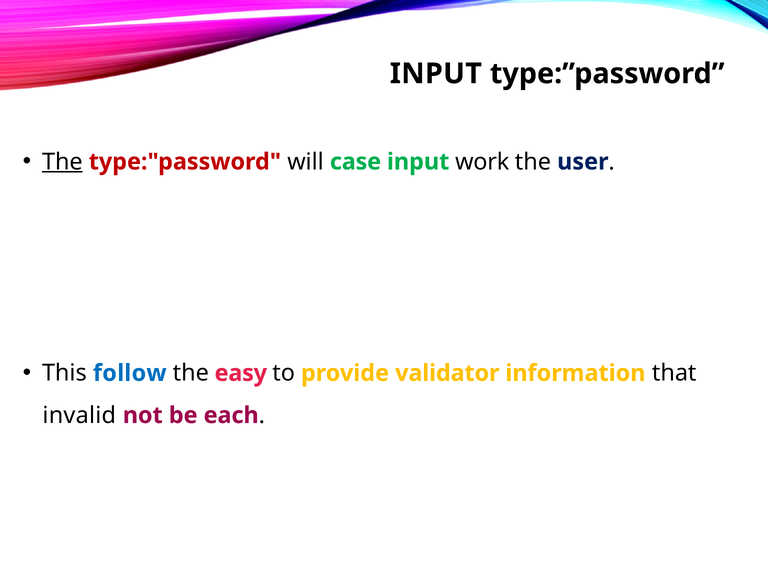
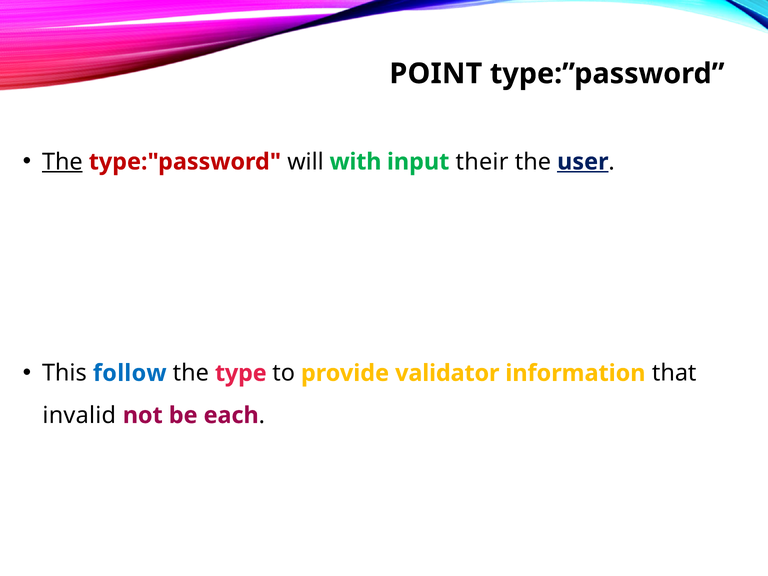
INPUT: INPUT -> POINT (436, 74)
case: case -> with (356, 162)
work: work -> their (482, 162)
user underline: none -> present (583, 162)
easy: easy -> type (241, 373)
